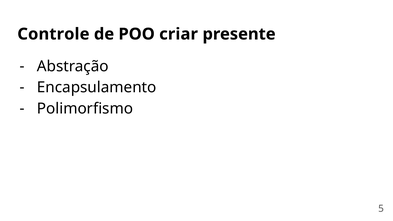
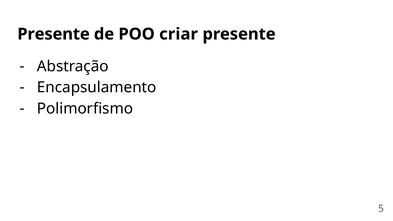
Controle: Controle -> Presente (54, 34)
